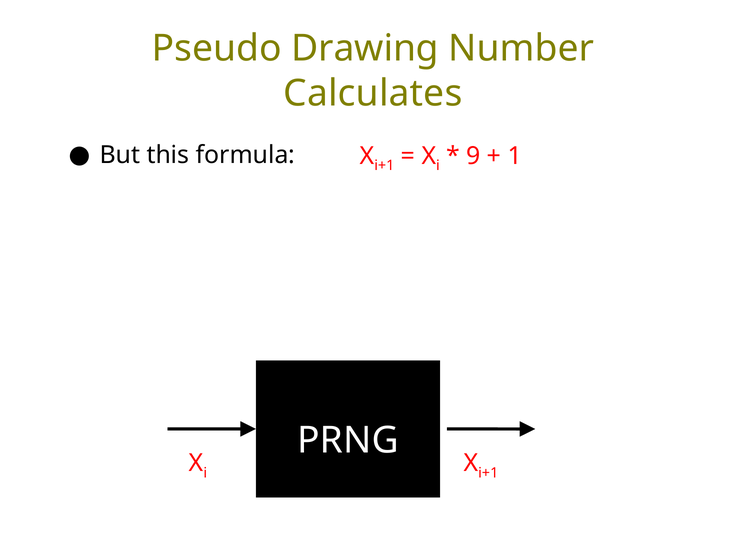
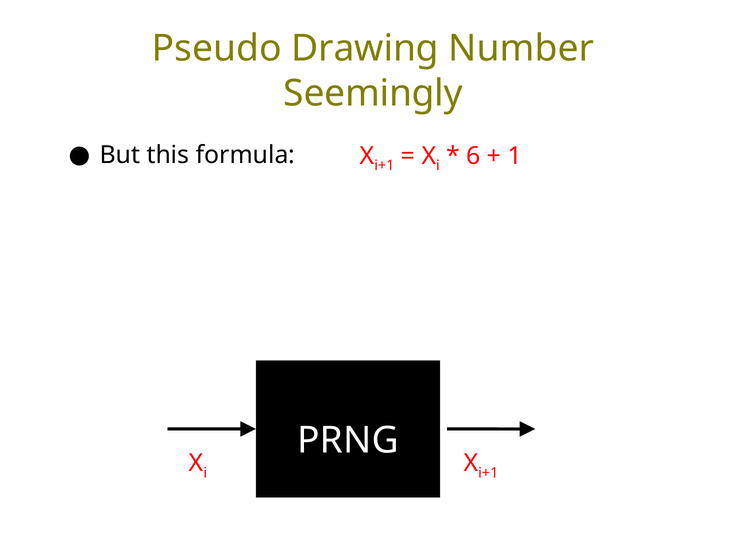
Calculates: Calculates -> Seemingly (373, 93)
9: 9 -> 6 (473, 156)
